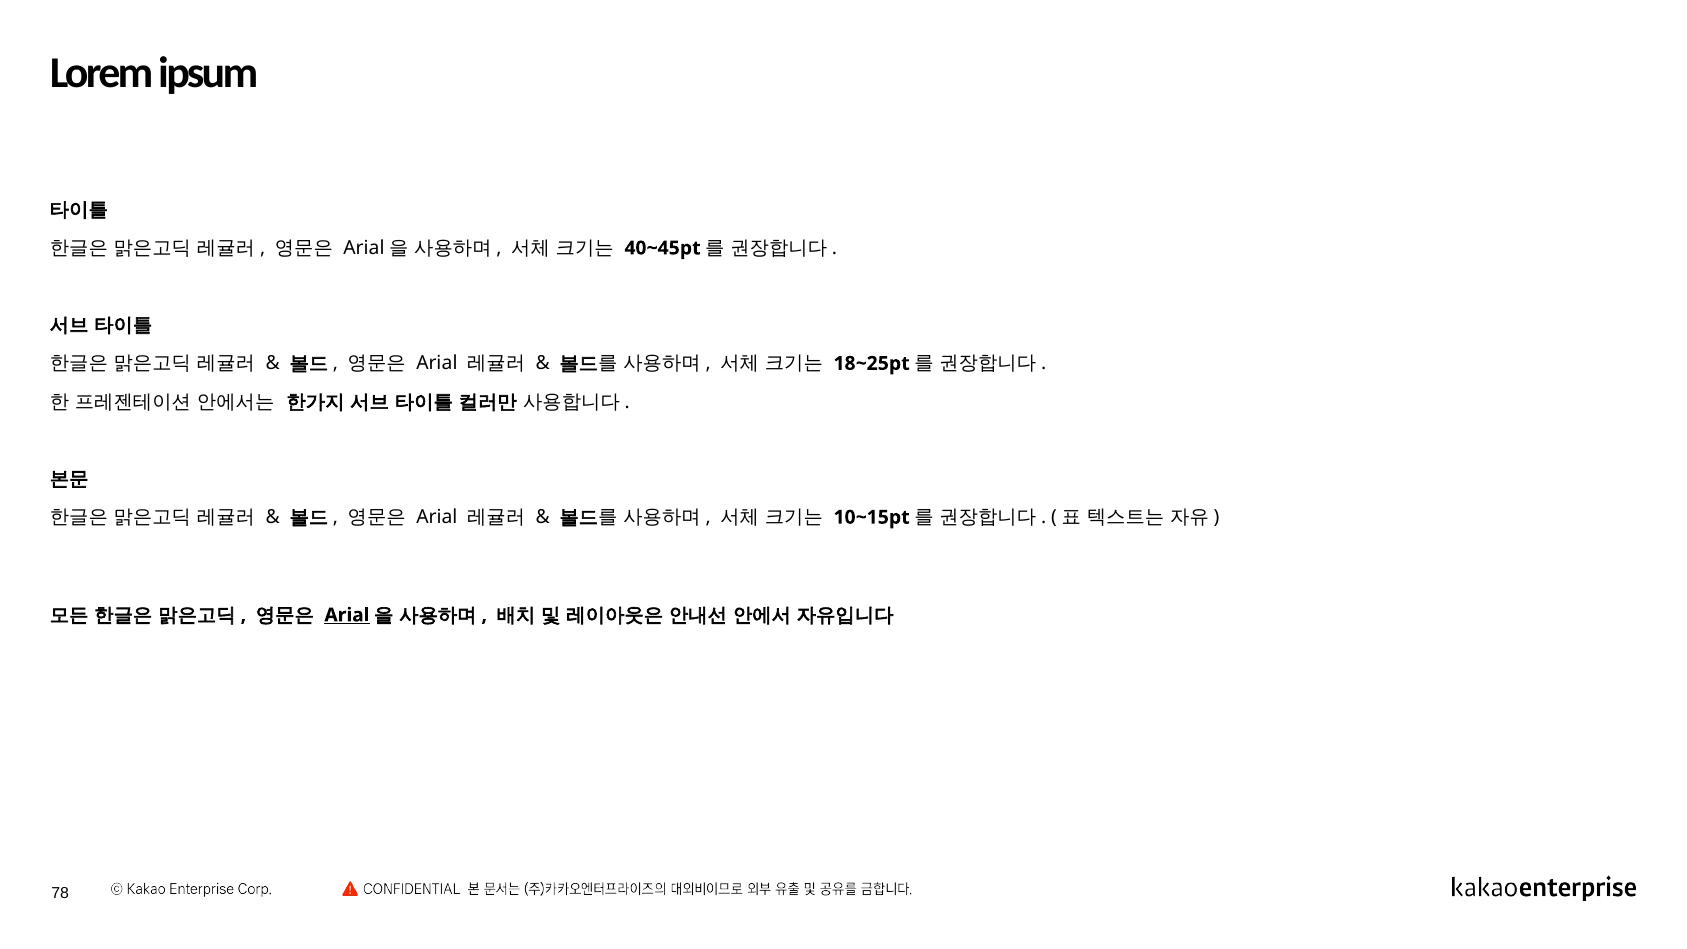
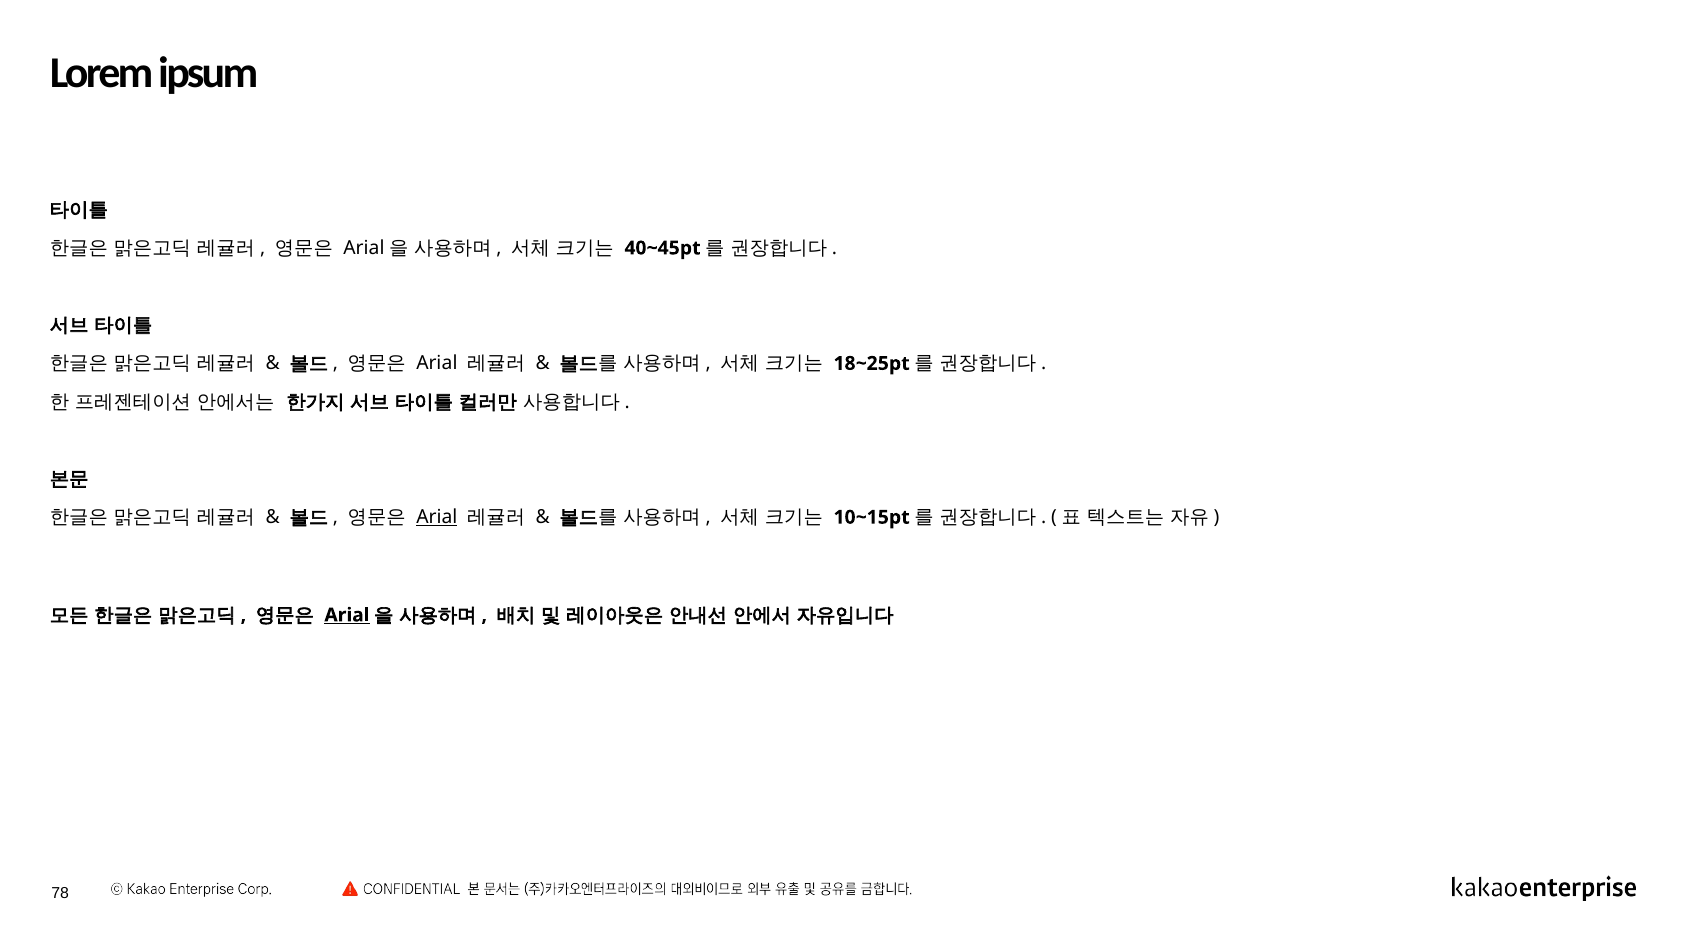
Arial underline: none -> present (437, 517)
